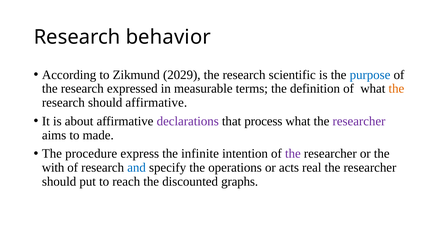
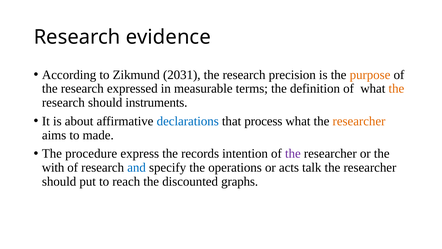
behavior: behavior -> evidence (168, 37)
2029: 2029 -> 2031 (182, 75)
scientific: scientific -> precision (292, 75)
purpose colour: blue -> orange (370, 75)
should affirmative: affirmative -> instruments (156, 103)
declarations colour: purple -> blue (188, 121)
researcher colour: purple -> orange (359, 121)
infinite: infinite -> records (200, 153)
real: real -> talk (312, 167)
